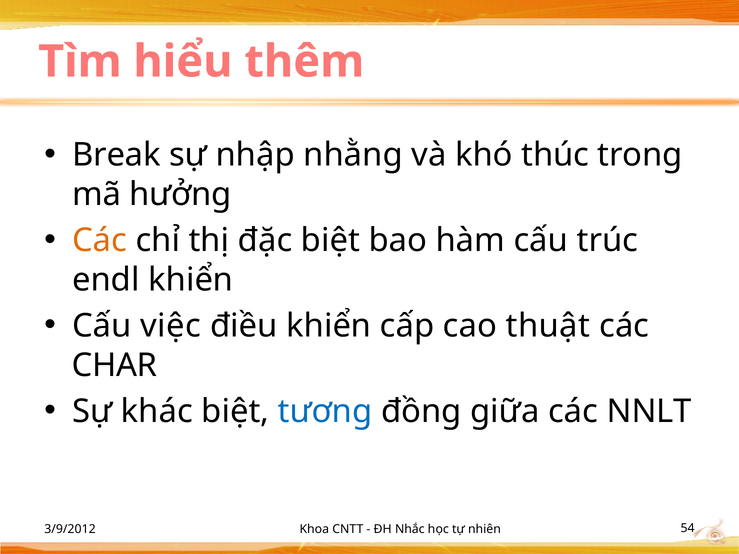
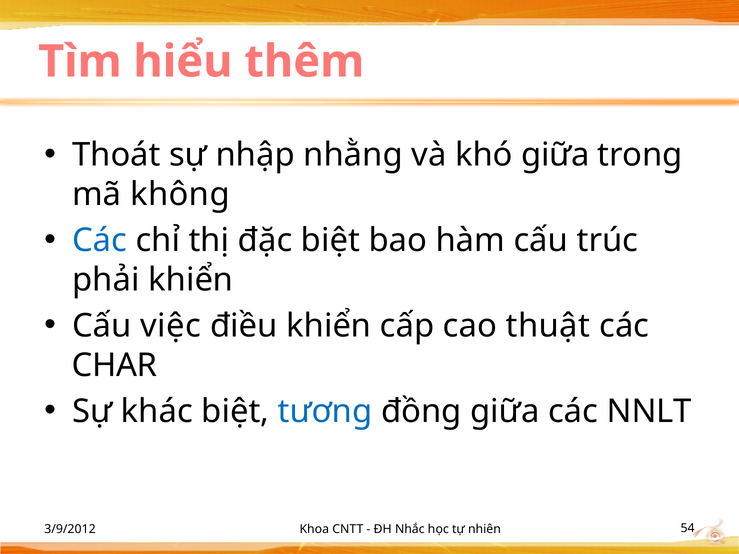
Break: Break -> Thoát (116, 155)
khó thúc: thúc -> giữa (555, 155)
hưởng: hưởng -> không (180, 195)
Các colour: orange -> blue (100, 241)
endl: endl -> phải (106, 280)
